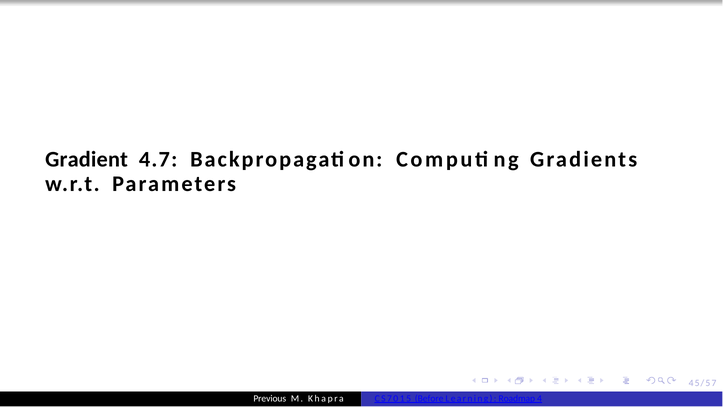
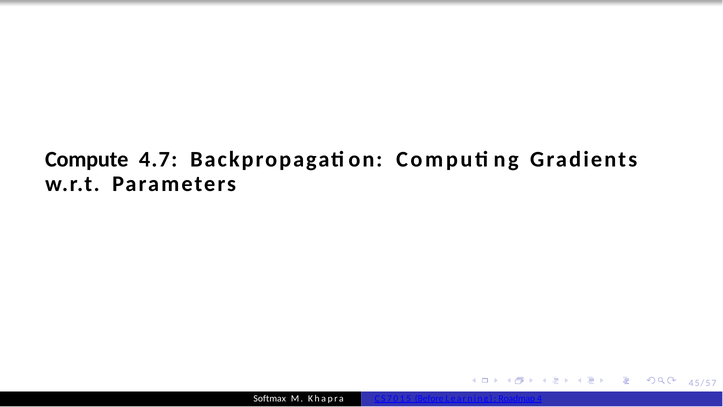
Gradient: Gradient -> Compute (87, 160)
Previous: Previous -> Softmax (270, 399)
